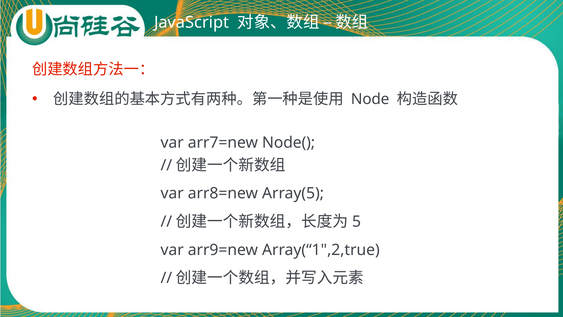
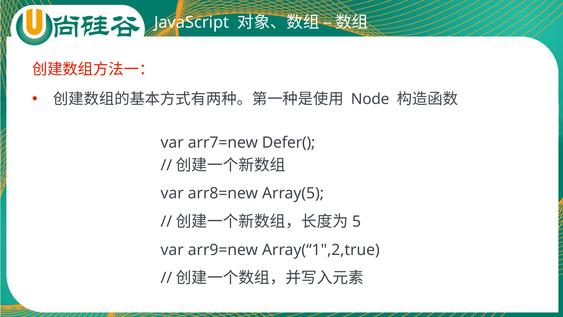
Node(: Node( -> Defer( (289, 143)
